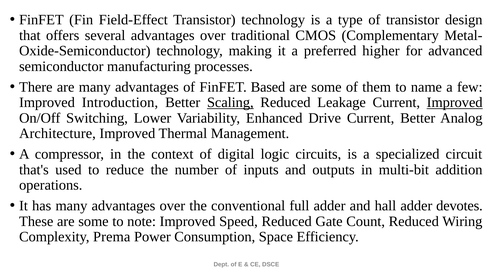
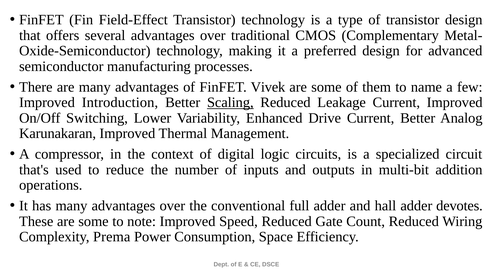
preferred higher: higher -> design (381, 51)
Based: Based -> Vivek (268, 87)
Improved underline: present -> none (455, 103)
Architecture: Architecture -> Karunakaran (58, 134)
